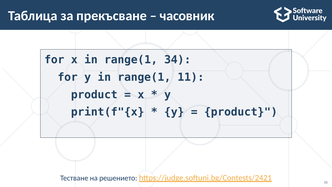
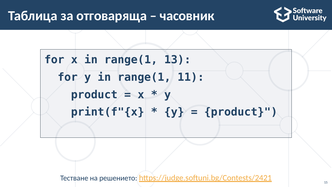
прекъсване: прекъсване -> отговаряща (112, 16)
34: 34 -> 13 (178, 60)
